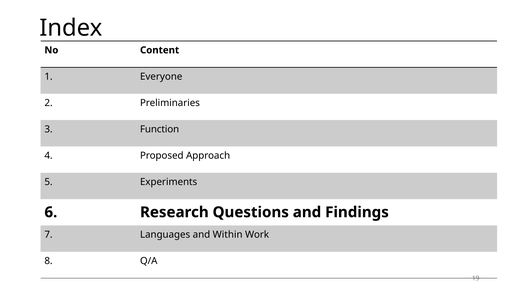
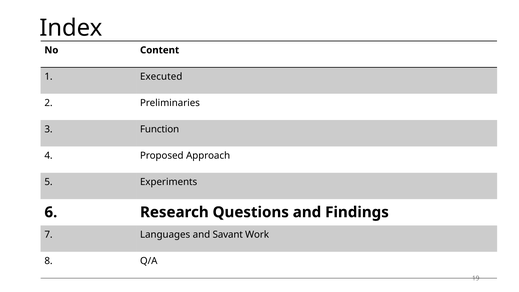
Everyone: Everyone -> Executed (161, 76)
Within: Within -> Savant (228, 235)
